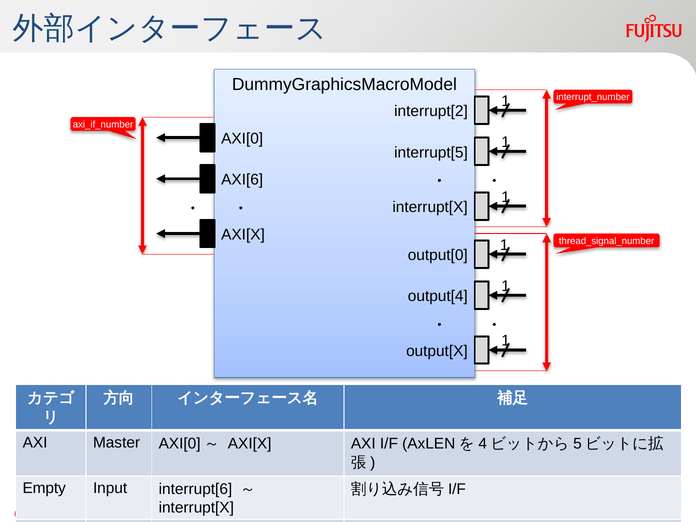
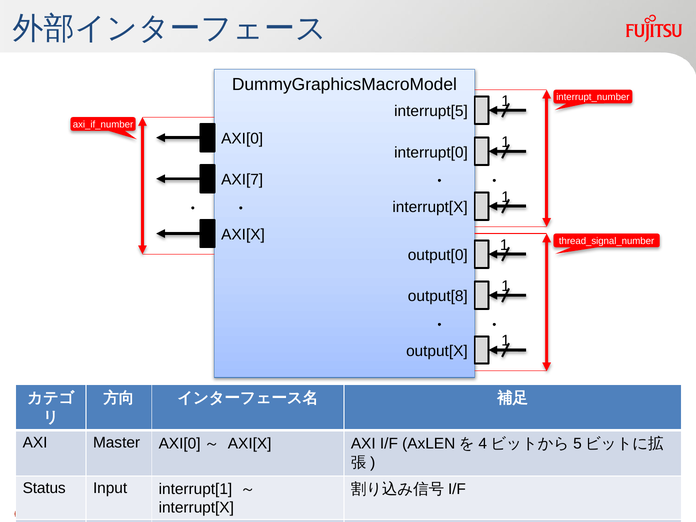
interrupt[2: interrupt[2 -> interrupt[5 (431, 111)
interrupt[5: interrupt[5 -> interrupt[0 (431, 152)
AXI[6: AXI[6 -> AXI[7 (242, 180)
output[4: output[4 -> output[8 (438, 296)
Empty: Empty -> Status (44, 488)
interrupt[6: interrupt[6 -> interrupt[1 (195, 489)
